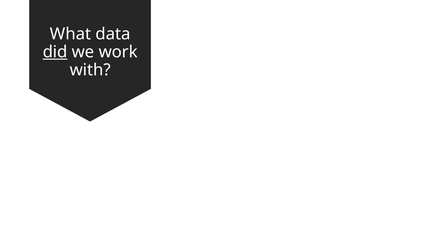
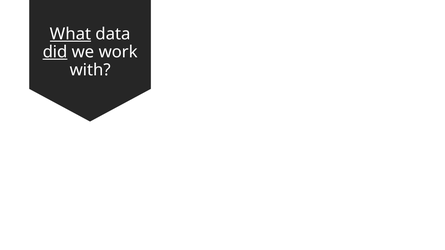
What underline: none -> present (71, 34)
